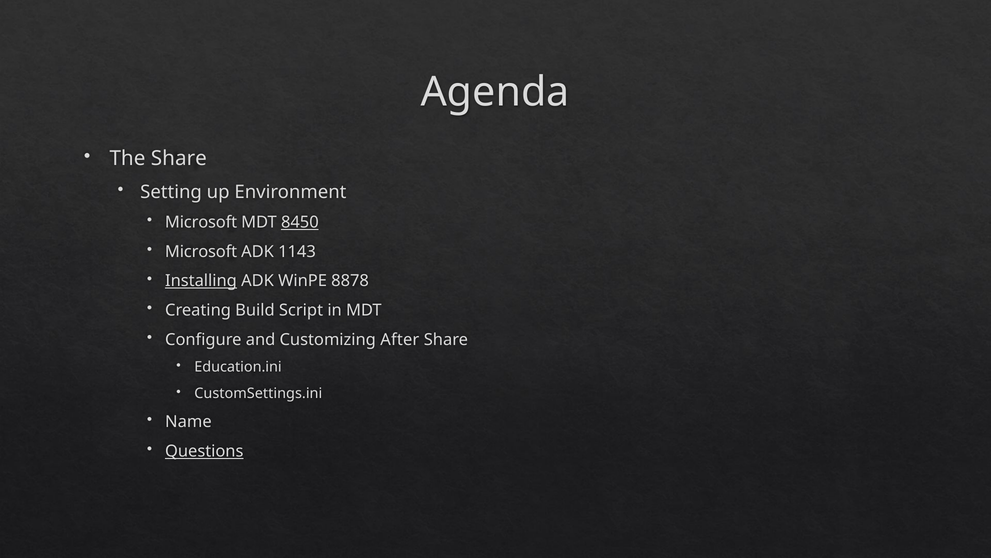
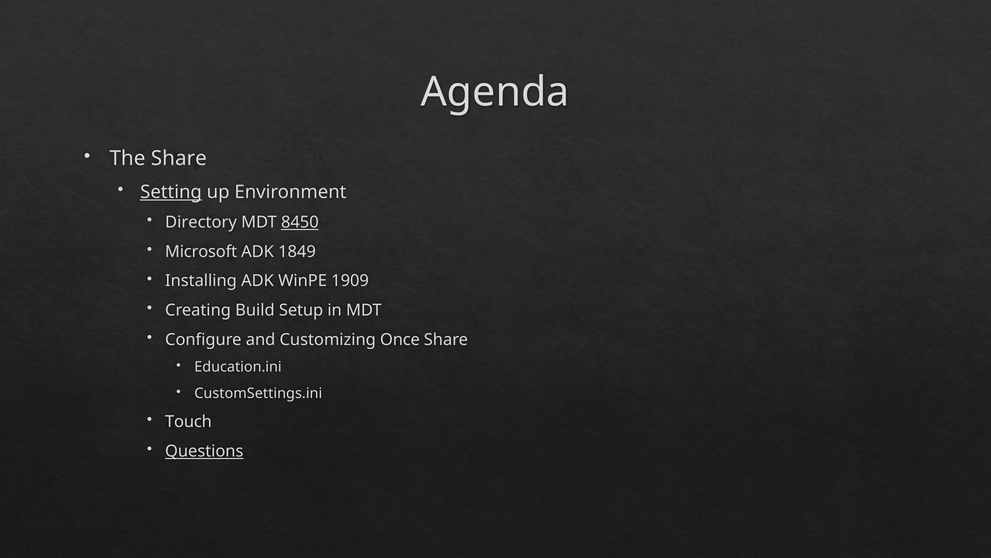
Setting underline: none -> present (171, 192)
Microsoft: Microsoft -> Directory (201, 222)
1143: 1143 -> 1849 (297, 251)
Installing underline: present -> none (201, 281)
8878: 8878 -> 1909 (350, 281)
Script: Script -> Setup (301, 310)
After: After -> Once (400, 339)
Name: Name -> Touch (188, 422)
